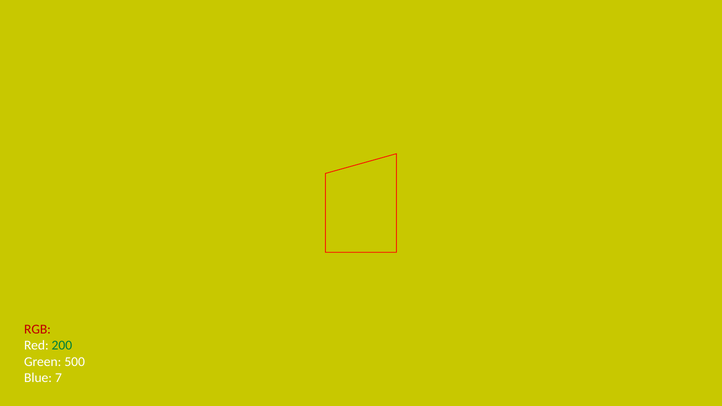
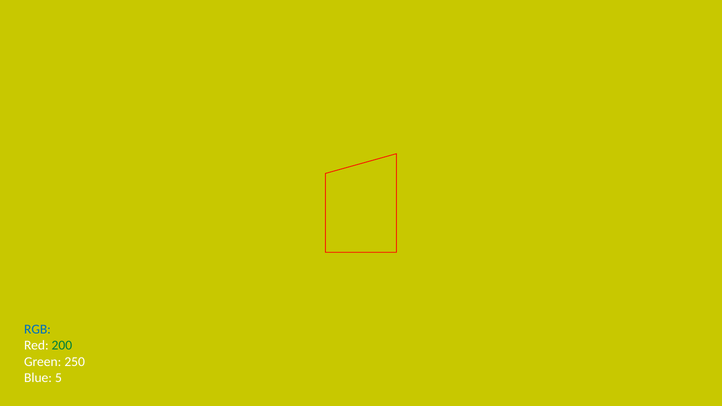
RGB colour: red -> blue (37, 329)
500: 500 -> 250 (75, 362)
7: 7 -> 5 (58, 378)
